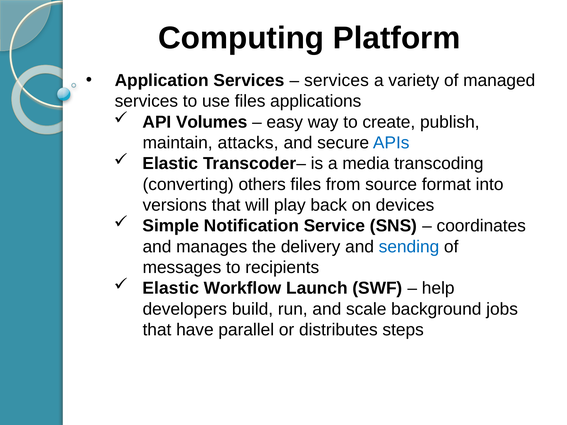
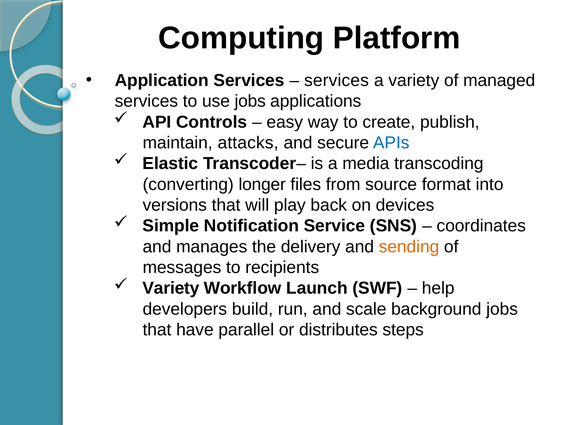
use files: files -> jobs (250, 101)
Volumes: Volumes -> Controls (212, 122)
others: others -> longer (262, 184)
sending colour: blue -> orange (409, 247)
Elastic: Elastic -> Variety (171, 288)
